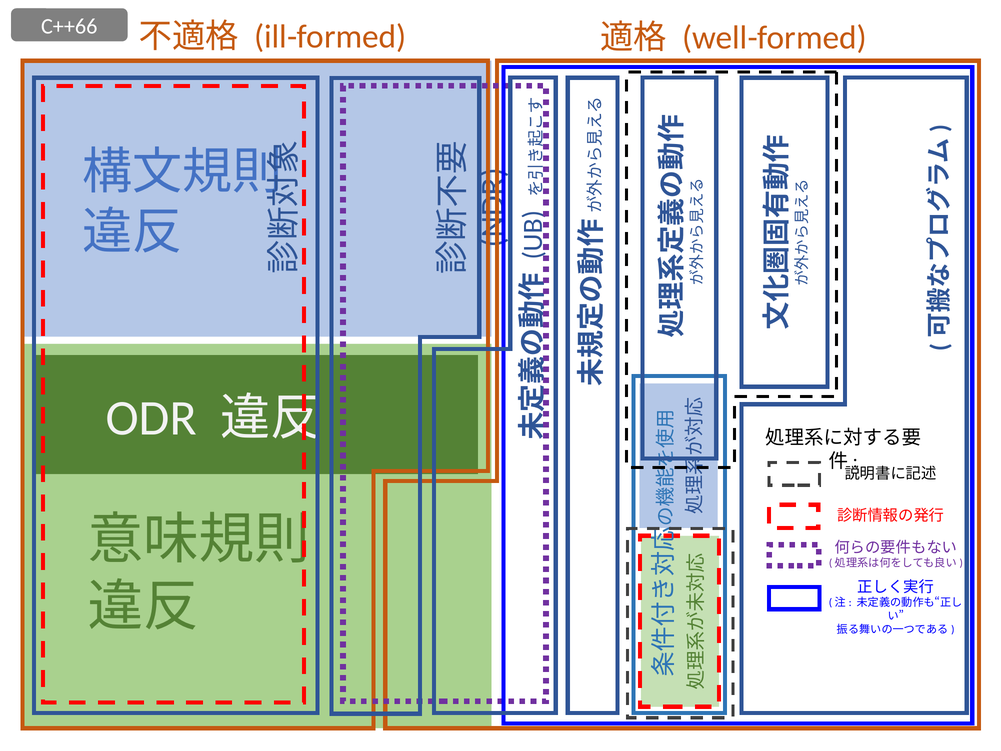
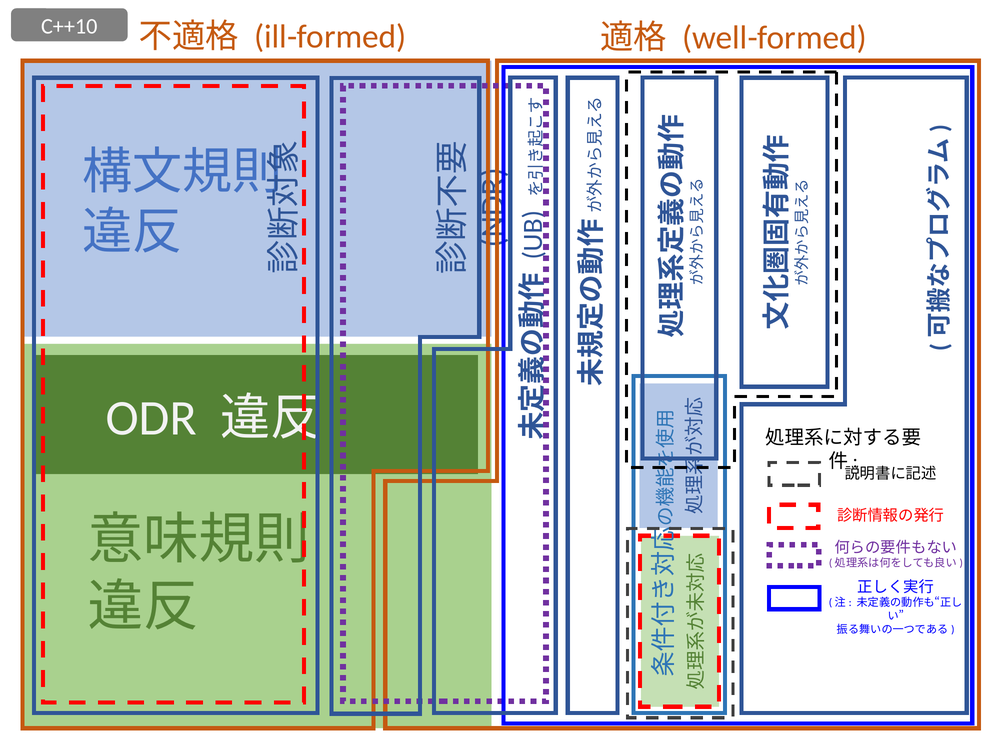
C++66: C++66 -> C++10 (69, 26)
